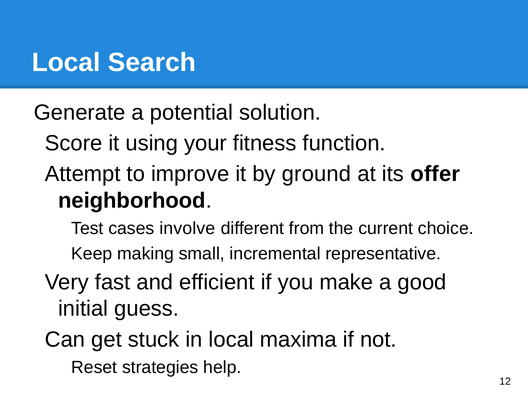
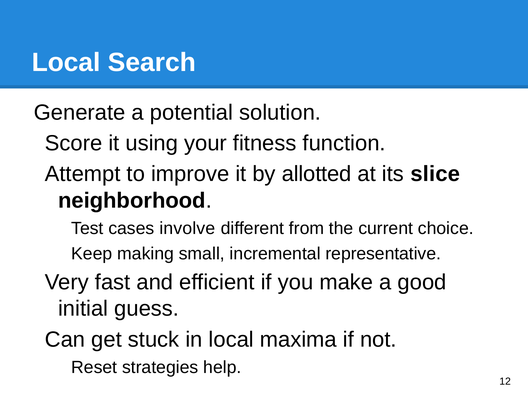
ground: ground -> allotted (317, 174)
offer: offer -> slice (435, 174)
